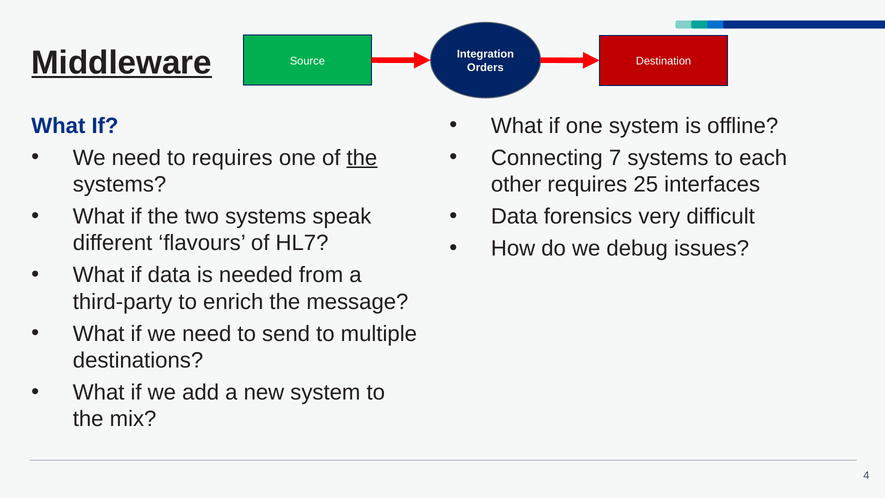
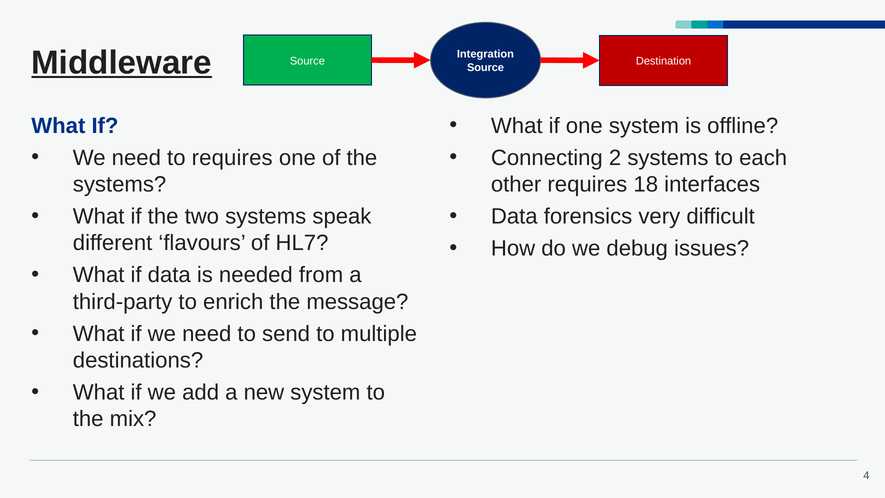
Orders: Orders -> Source (486, 67)
the underline: present -> none (362, 158)
7: 7 -> 2 (615, 158)
25: 25 -> 18 (646, 184)
